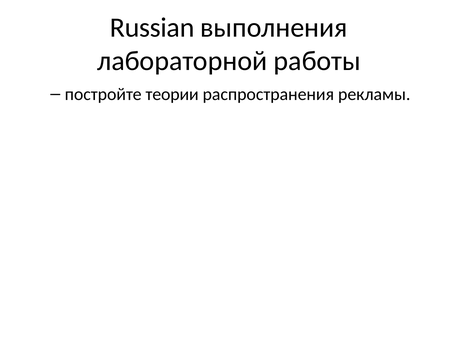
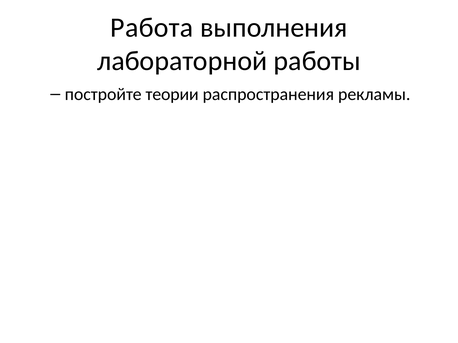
Russian: Russian -> Работа (152, 28)
